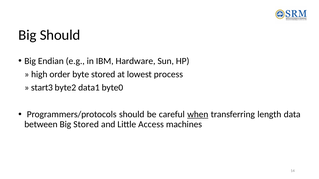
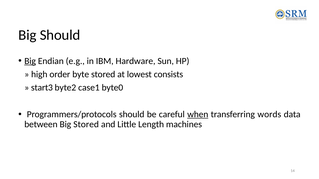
Big underline: none -> present (30, 61)
process: process -> consists (168, 75)
data1: data1 -> case1 (89, 88)
length: length -> words (269, 115)
Access: Access -> Length (151, 125)
